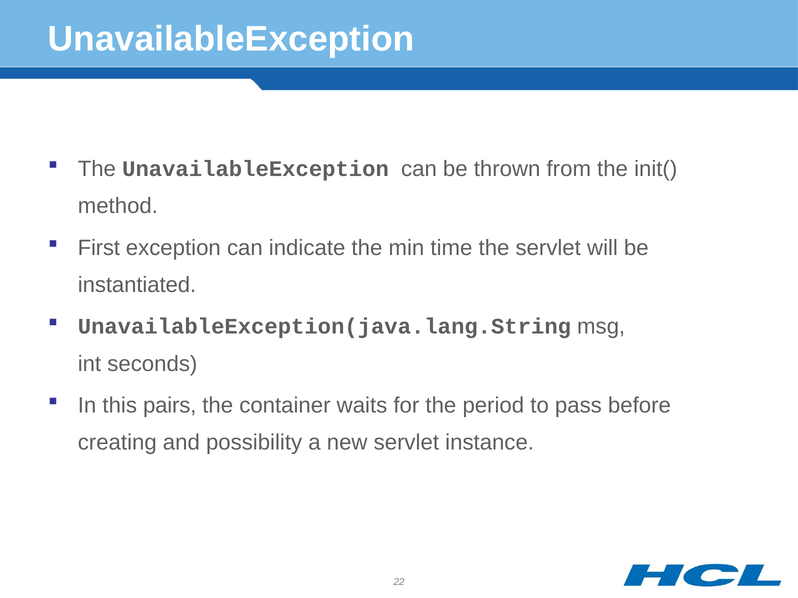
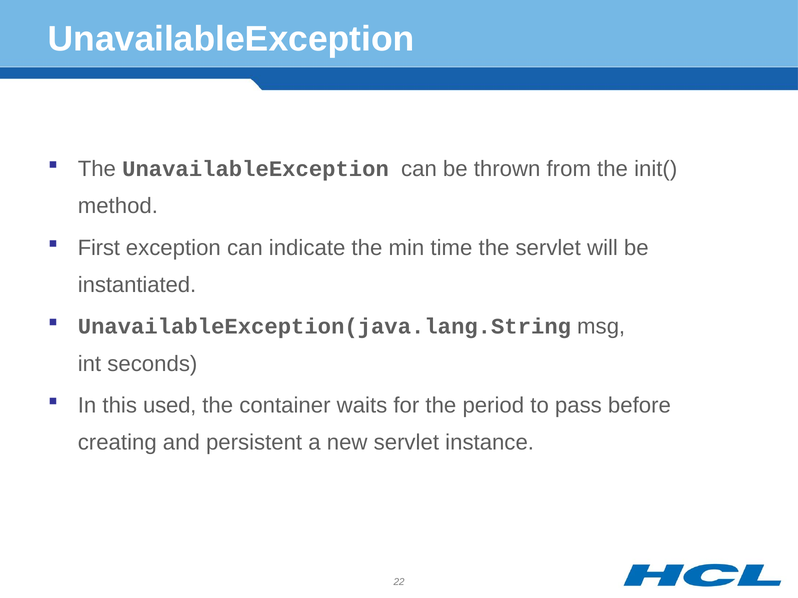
pairs: pairs -> used (170, 406)
possibility: possibility -> persistent (254, 443)
